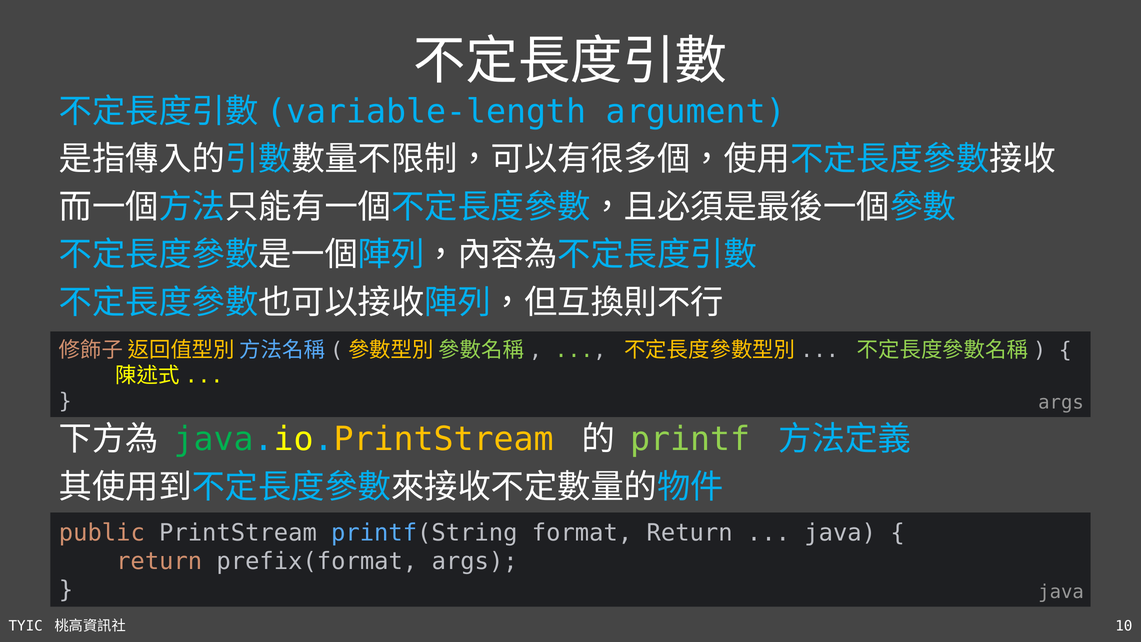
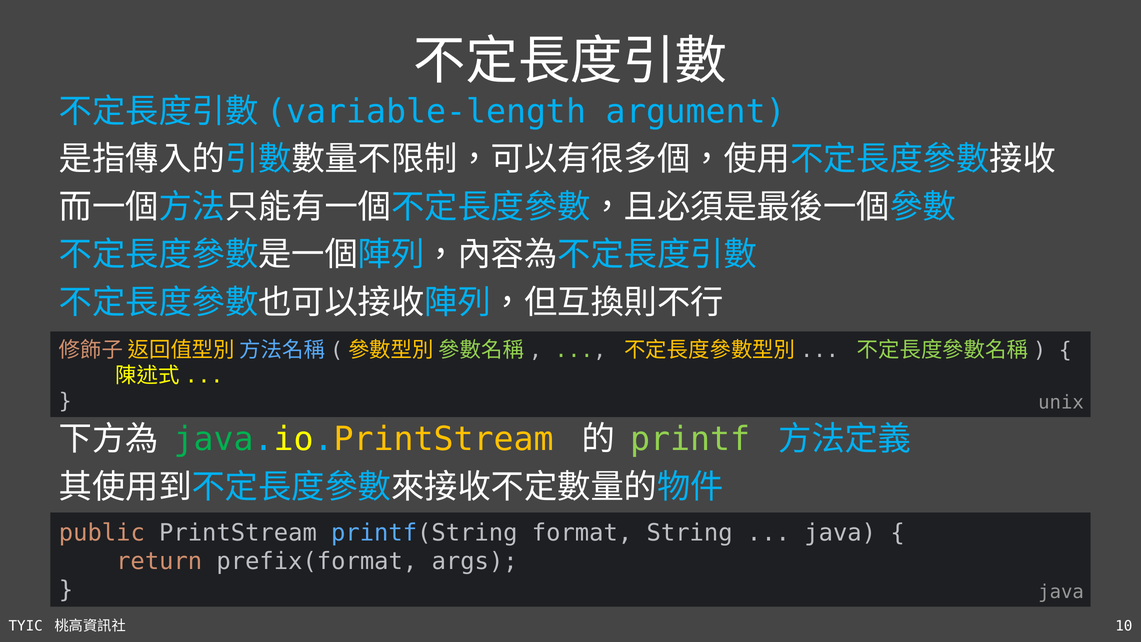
args: args -> unix (1061, 403)
format Return: Return -> String (690, 533)
